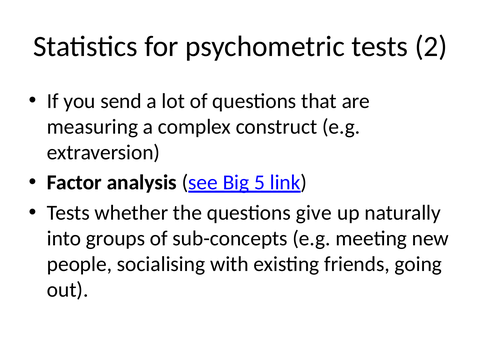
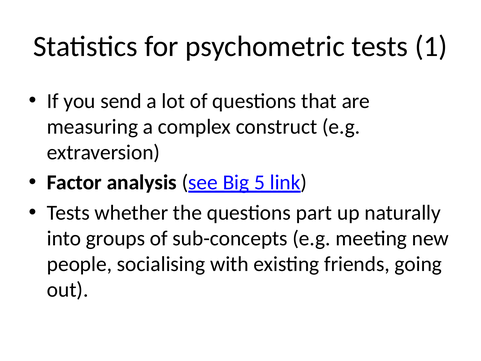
2: 2 -> 1 (431, 47)
give: give -> part (314, 213)
